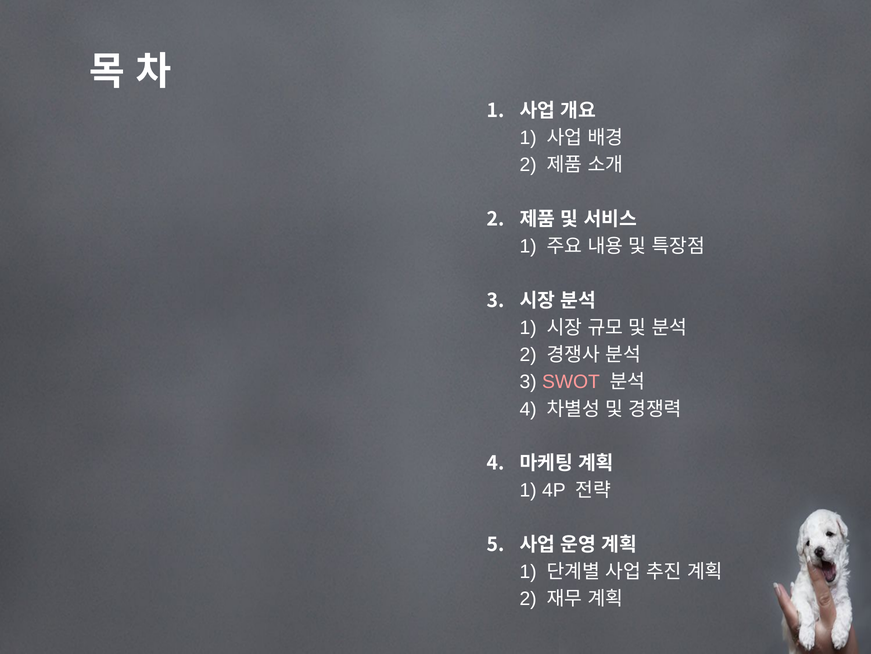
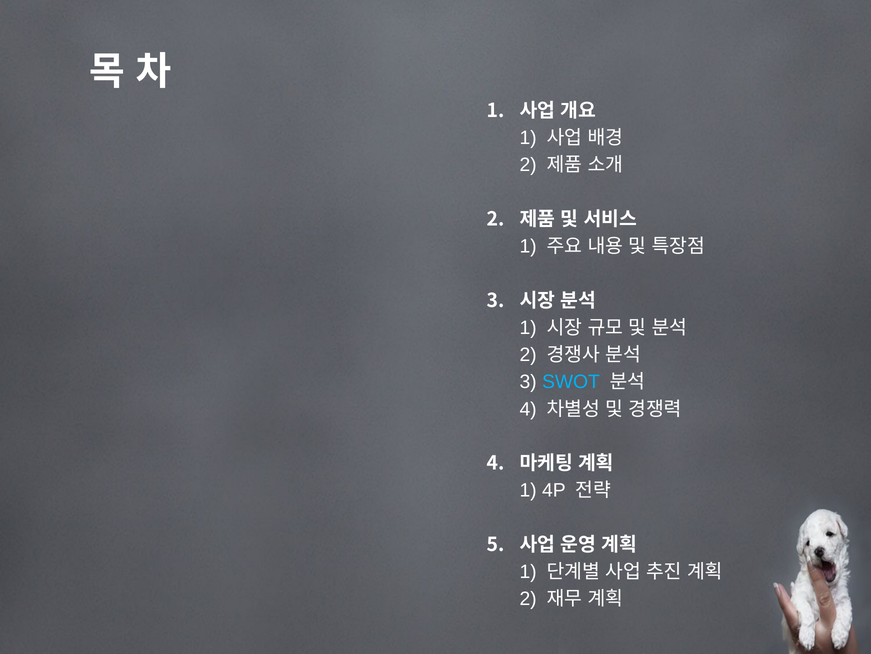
SWOT colour: pink -> light blue (571, 382)
